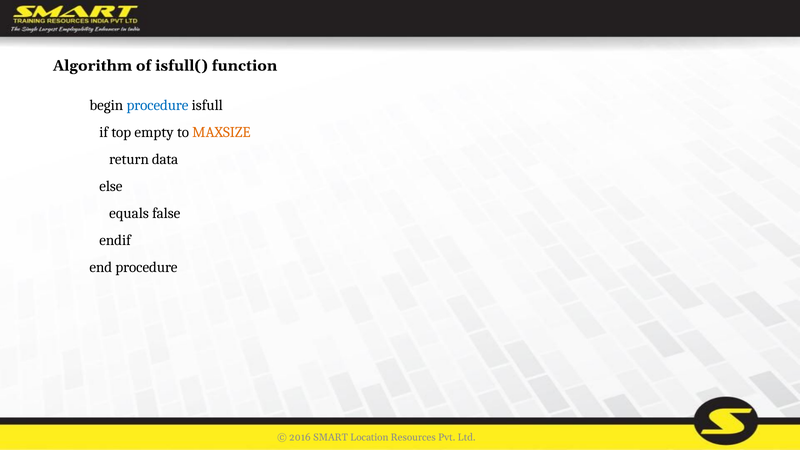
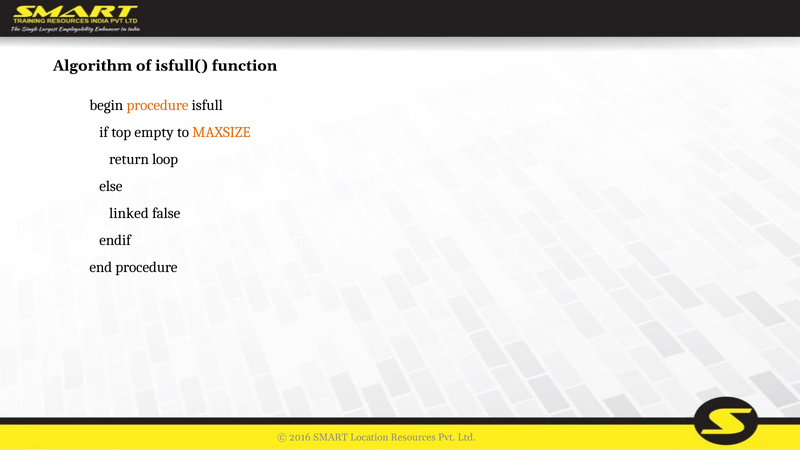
procedure colour: blue -> orange (157, 105)
data: data -> loop (165, 159)
equals: equals -> linked (129, 213)
